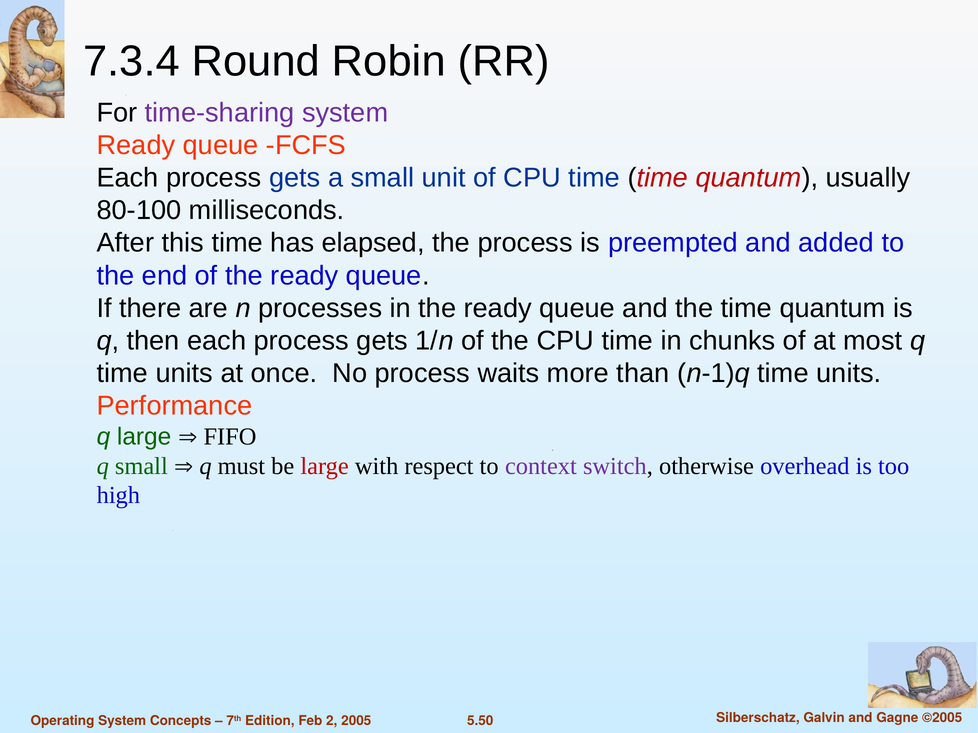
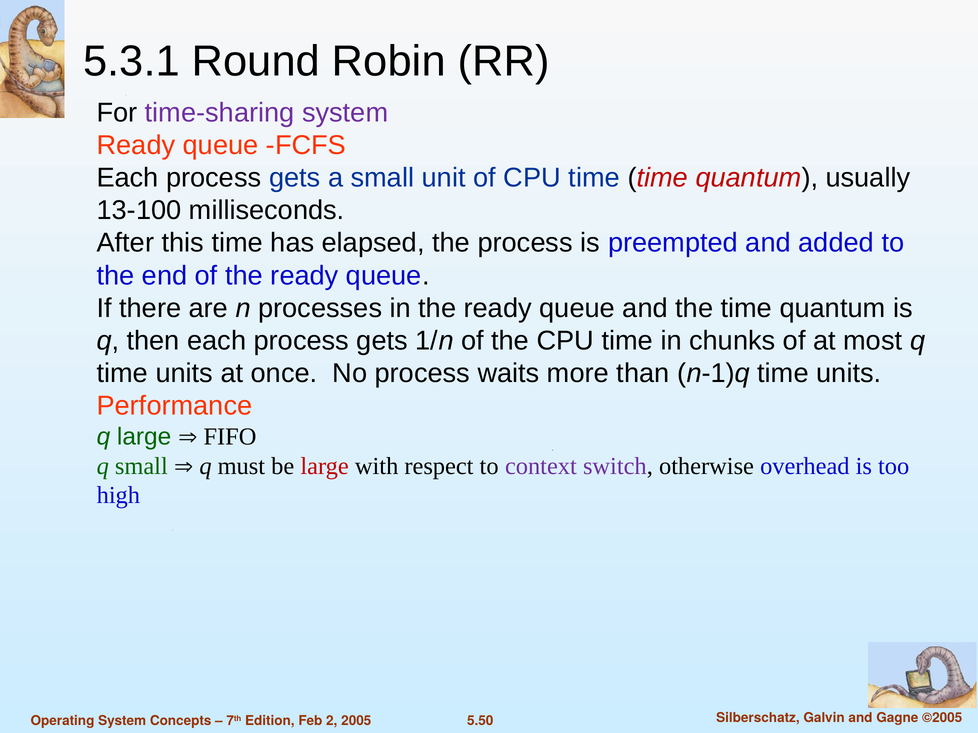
7.3.4: 7.3.4 -> 5.3.1 (131, 62)
80-100: 80-100 -> 13-100 (139, 211)
